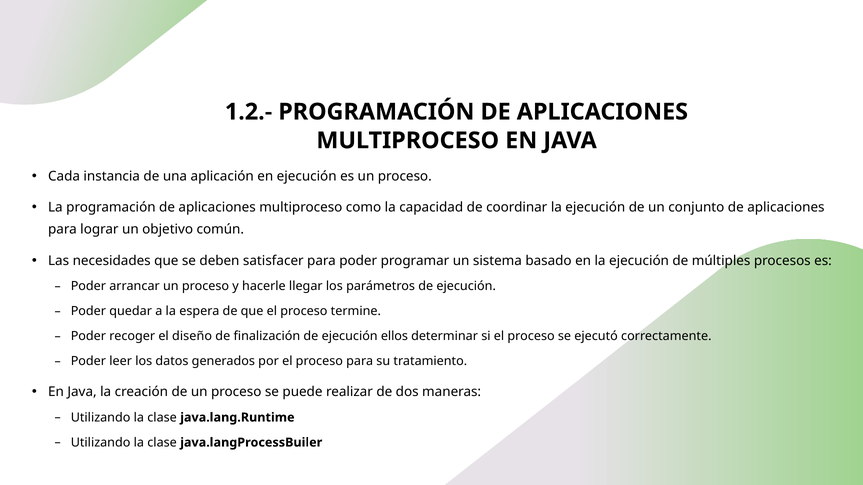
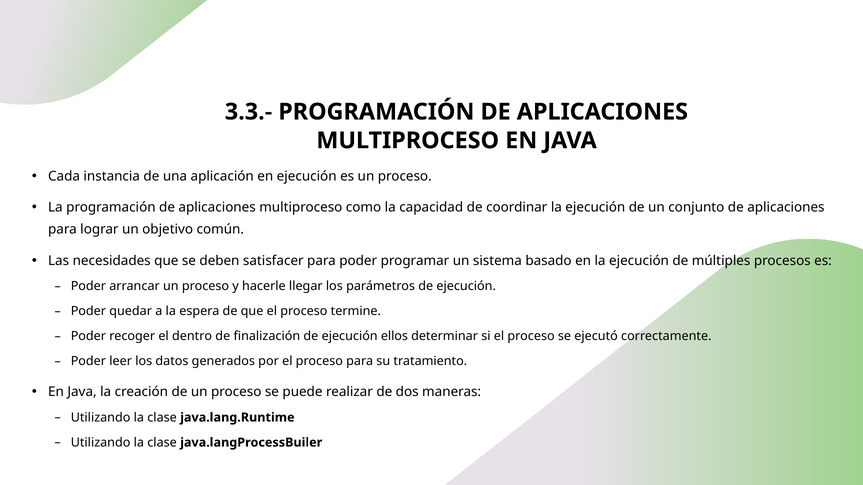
1.2.-: 1.2.- -> 3.3.- (249, 112)
diseño: diseño -> dentro (192, 337)
